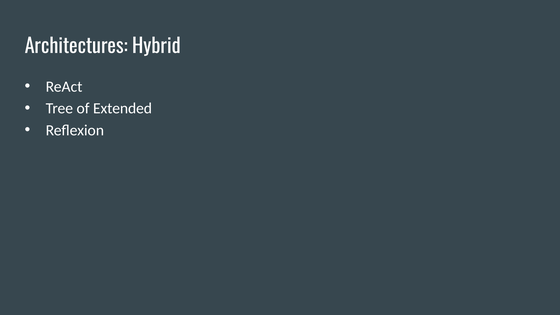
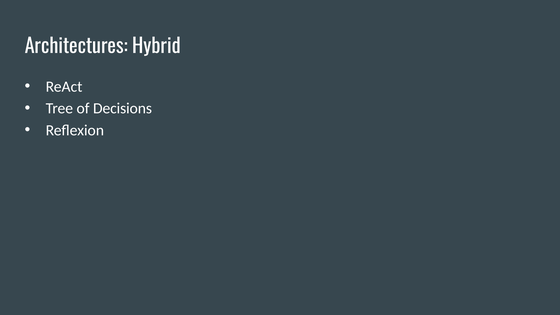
Extended: Extended -> Decisions (122, 108)
